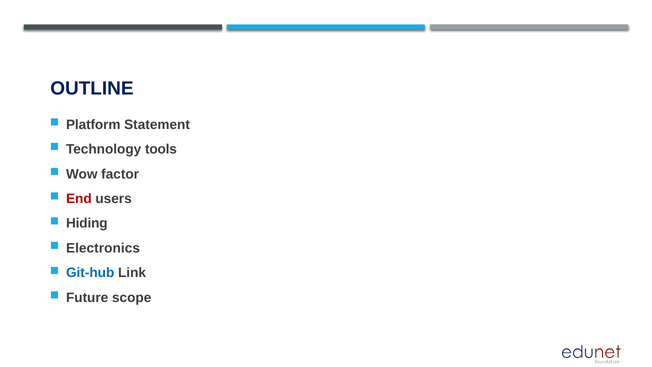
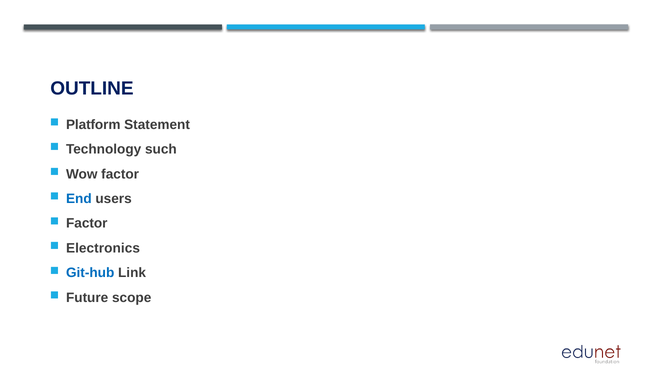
tools: tools -> such (161, 149)
End colour: red -> blue (79, 199)
Hiding: Hiding -> Factor (87, 223)
